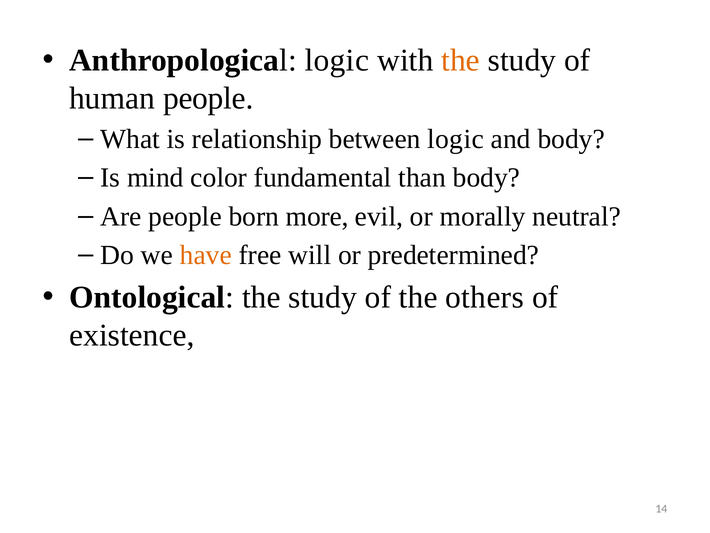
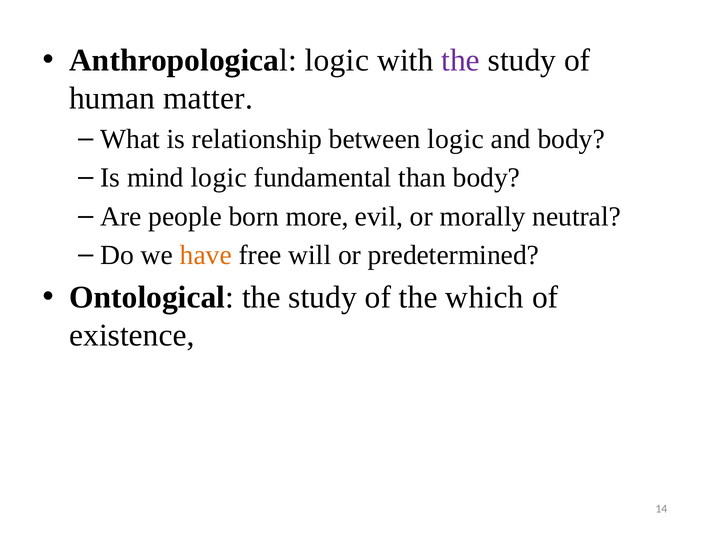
the colour: orange -> purple (461, 60)
human people: people -> matter (208, 98)
mind color: color -> logic (219, 178)
others: others -> which (485, 297)
